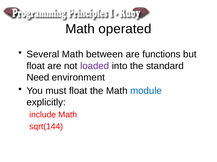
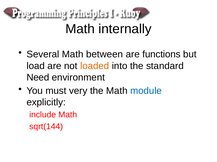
operated: operated -> internally (125, 29)
float: float -> load (36, 66)
loaded colour: purple -> orange (95, 66)
must float: float -> very (78, 91)
